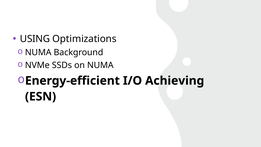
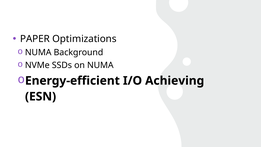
USING: USING -> PAPER (35, 39)
